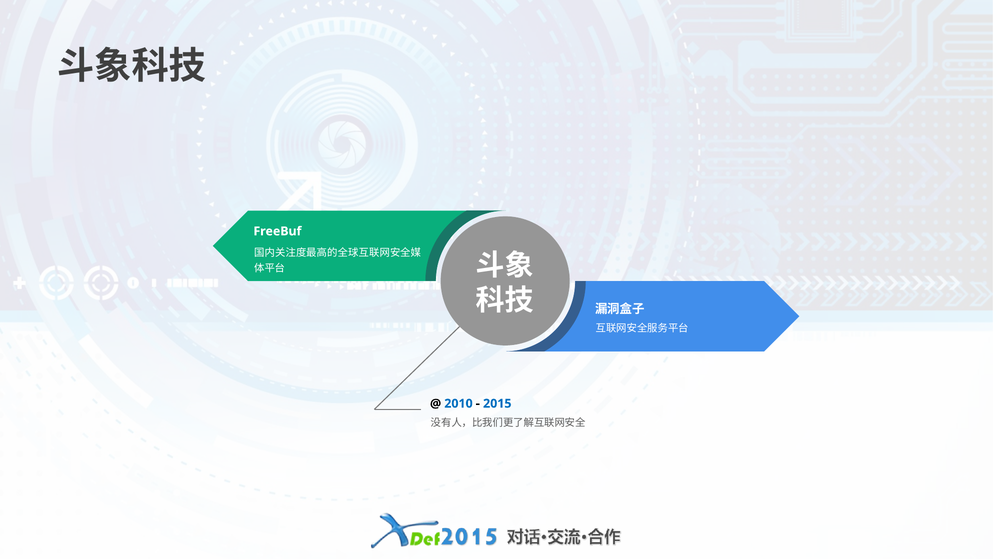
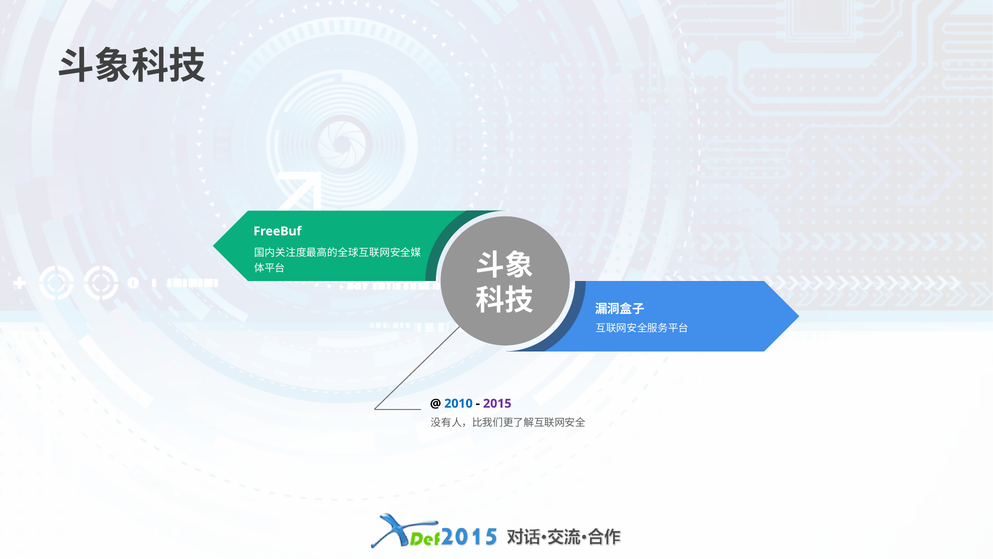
2015 colour: blue -> purple (497, 403)
